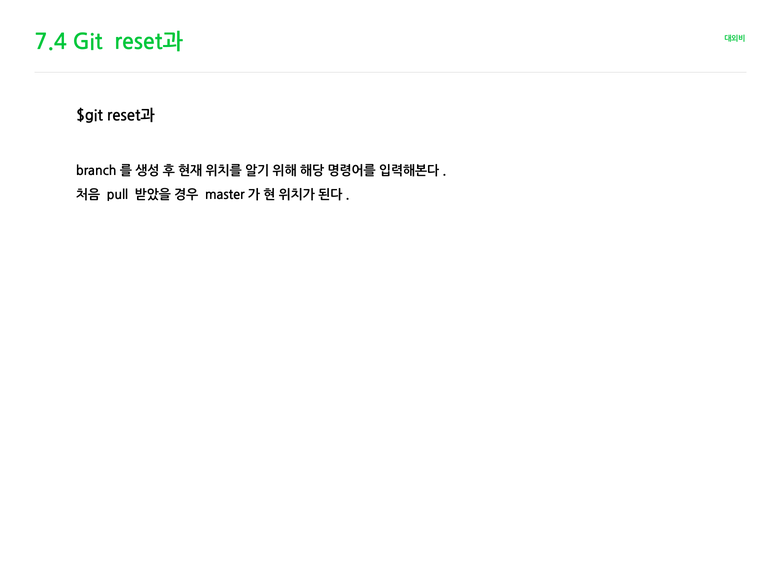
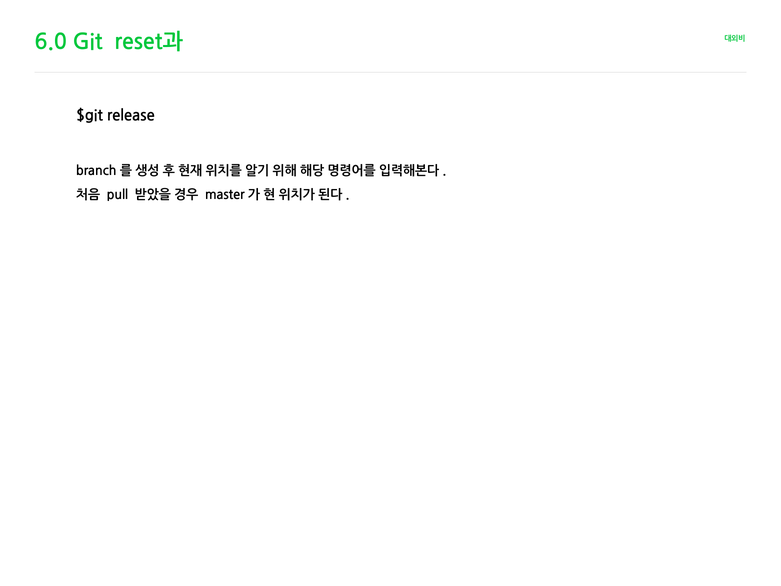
7.4: 7.4 -> 6.0 (51, 42)
$git reset과: reset과 -> release (131, 116)
